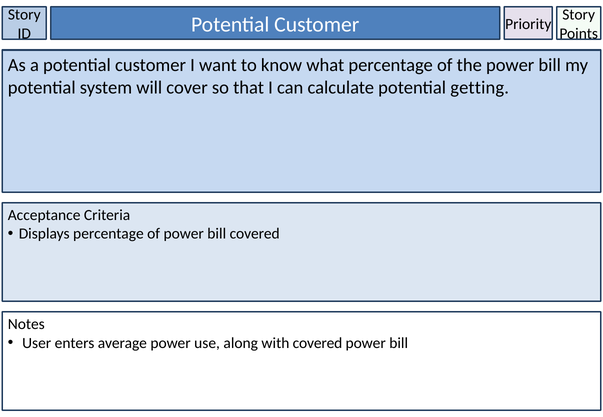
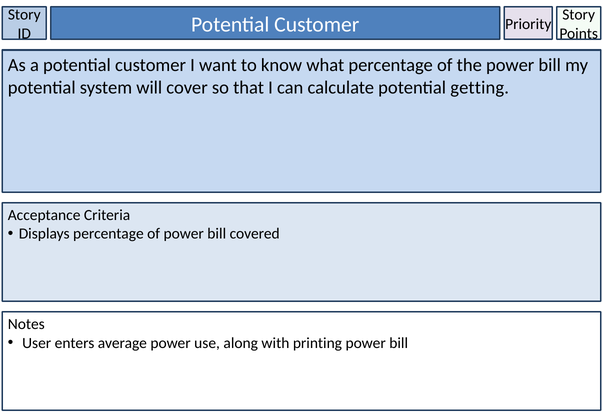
with covered: covered -> printing (317, 343)
